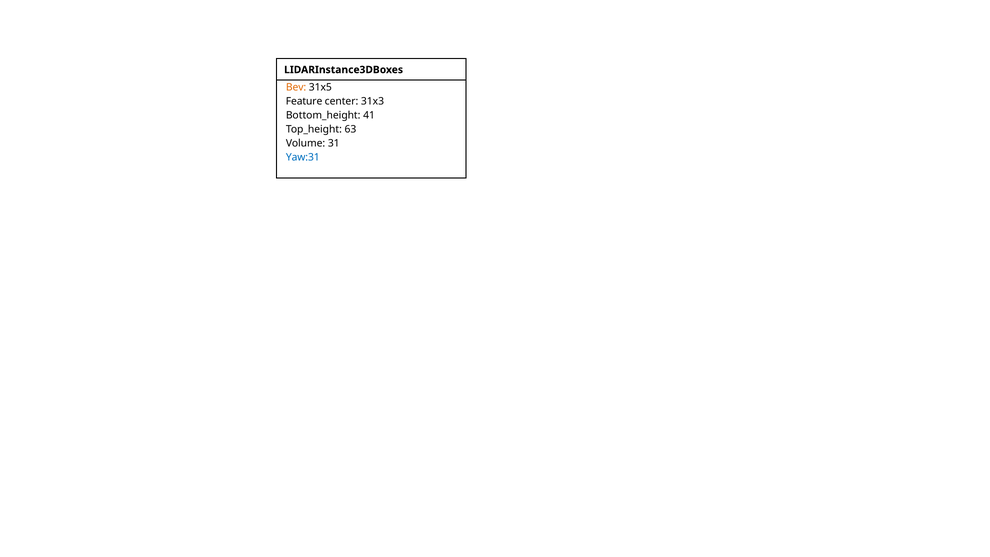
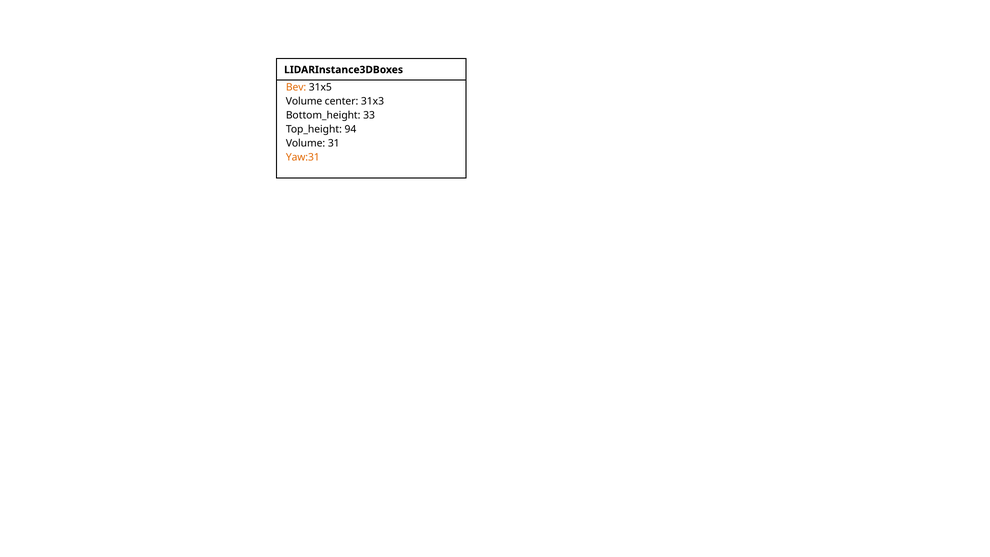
Feature: Feature -> Volume (304, 102)
41: 41 -> 33 (369, 116)
63: 63 -> 94 (350, 130)
Yaw:31 colour: blue -> orange (303, 158)
